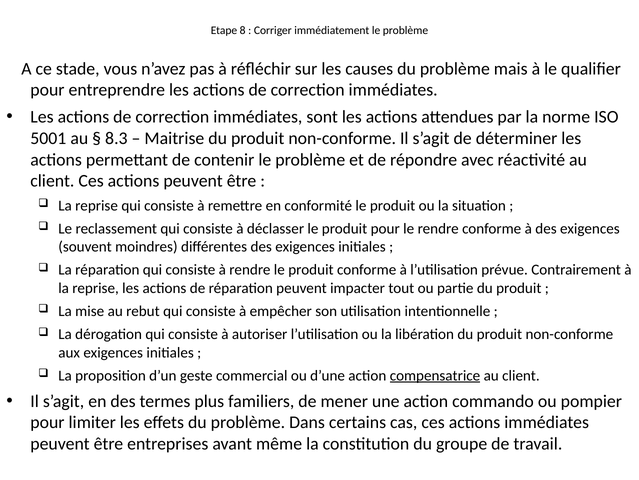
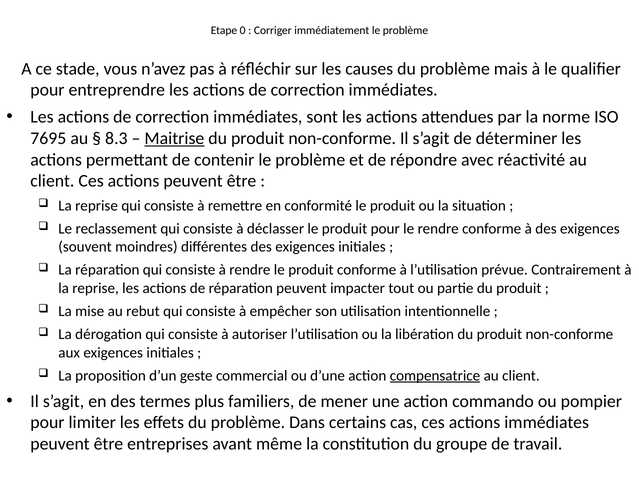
8: 8 -> 0 (243, 30)
5001: 5001 -> 7695 (48, 138)
Maitrise underline: none -> present (174, 138)
